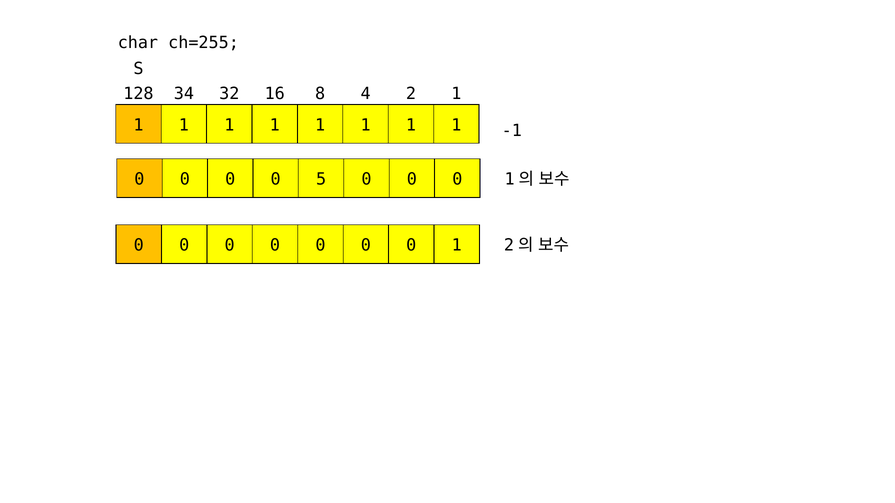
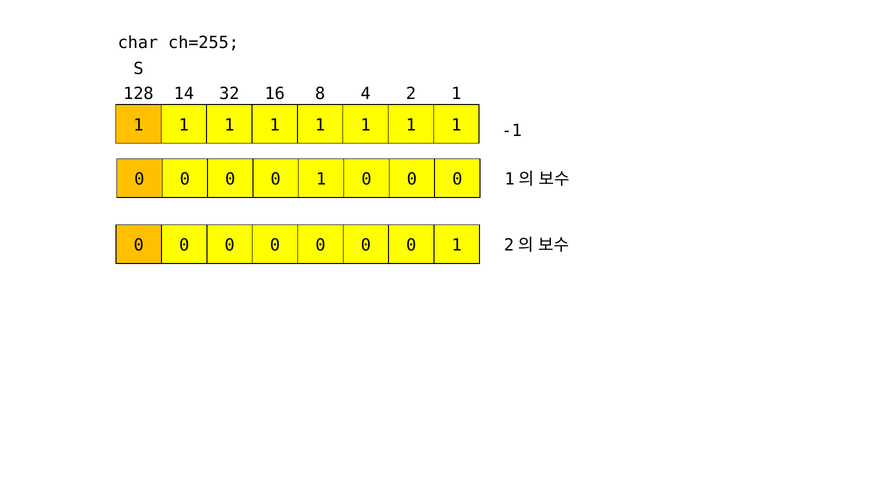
34: 34 -> 14 (184, 94)
5: 5 -> 1 (321, 179)
